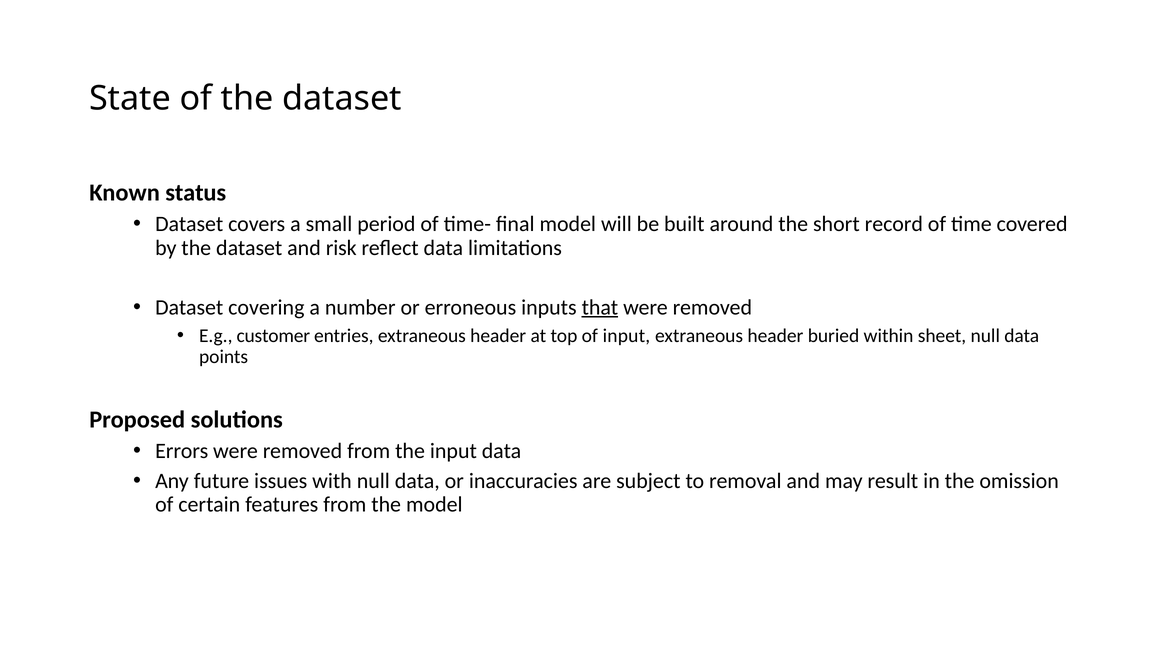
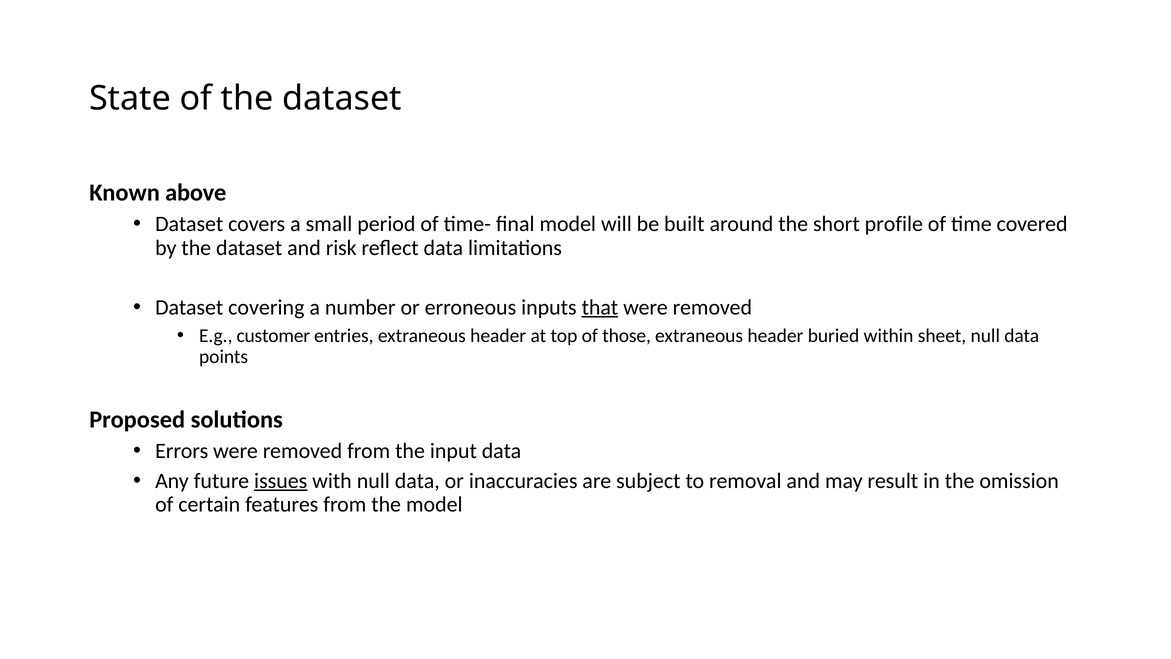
status: status -> above (196, 193)
record: record -> profile (894, 224)
of input: input -> those (627, 336)
issues underline: none -> present (281, 481)
